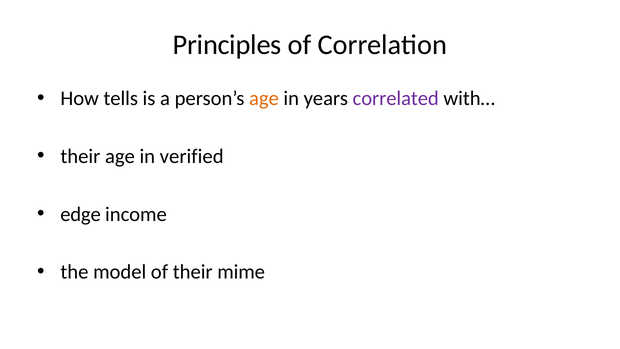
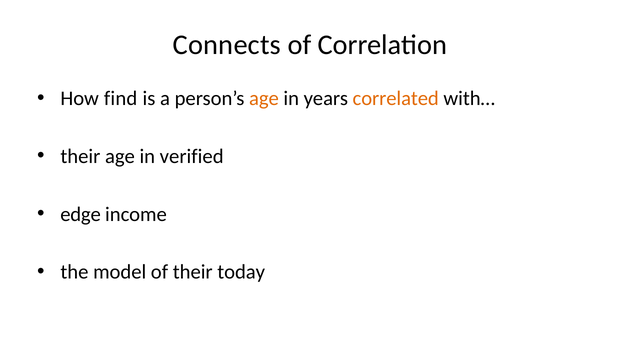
Principles: Principles -> Connects (227, 45)
tells: tells -> find (121, 98)
correlated colour: purple -> orange (396, 98)
mime: mime -> today (241, 272)
